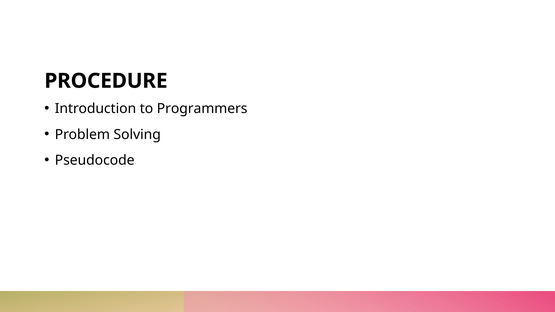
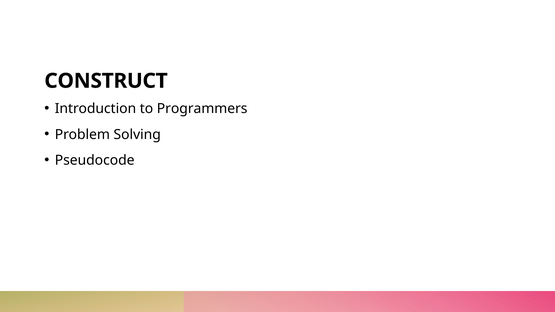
PROCEDURE: PROCEDURE -> CONSTRUCT (106, 81)
